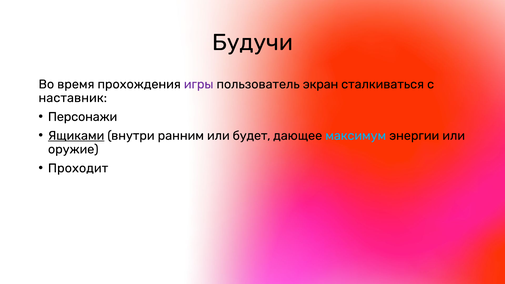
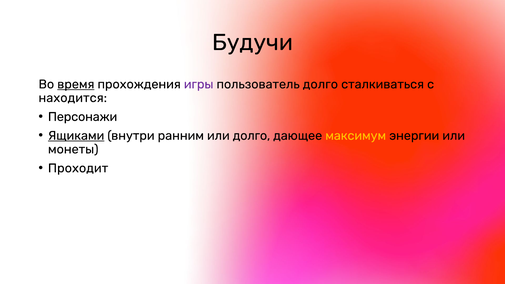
время underline: none -> present (76, 84)
пользователь экран: экран -> долго (320, 84)
наставник: наставник -> находится (73, 98)
или будет: будет -> долго (251, 136)
максимум colour: light blue -> yellow (356, 136)
оружие: оружие -> монеты (73, 149)
